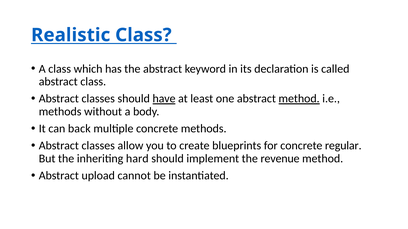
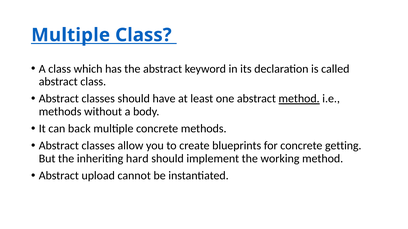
Realistic: Realistic -> Multiple (71, 35)
have underline: present -> none (164, 99)
regular: regular -> getting (343, 146)
revenue: revenue -> working (280, 159)
